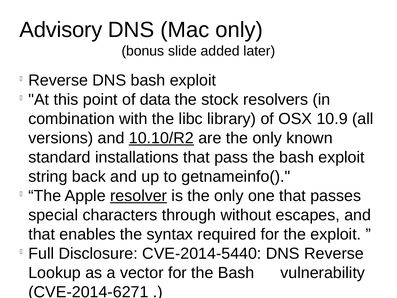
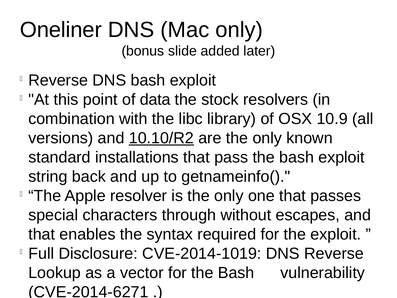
Advisory: Advisory -> Oneliner (61, 30)
resolver underline: present -> none (139, 196)
CVE-2014-5440: CVE-2014-5440 -> CVE-2014-1019 (202, 253)
